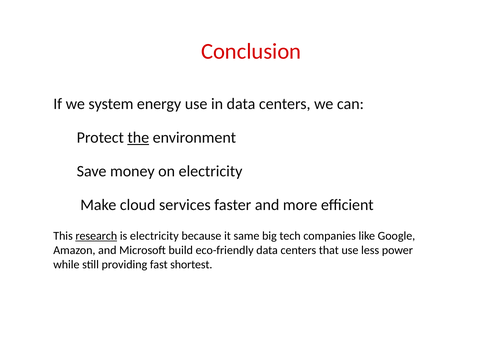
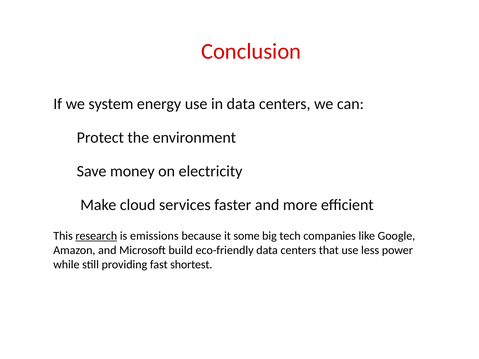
the underline: present -> none (138, 138)
is electricity: electricity -> emissions (154, 236)
same: same -> some (247, 236)
